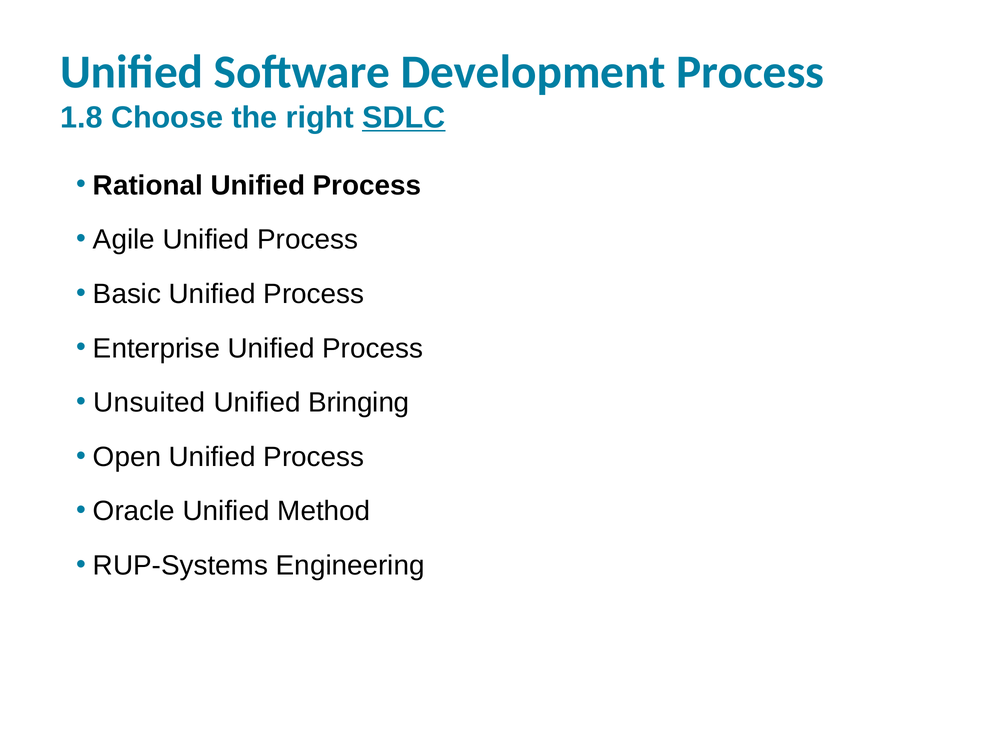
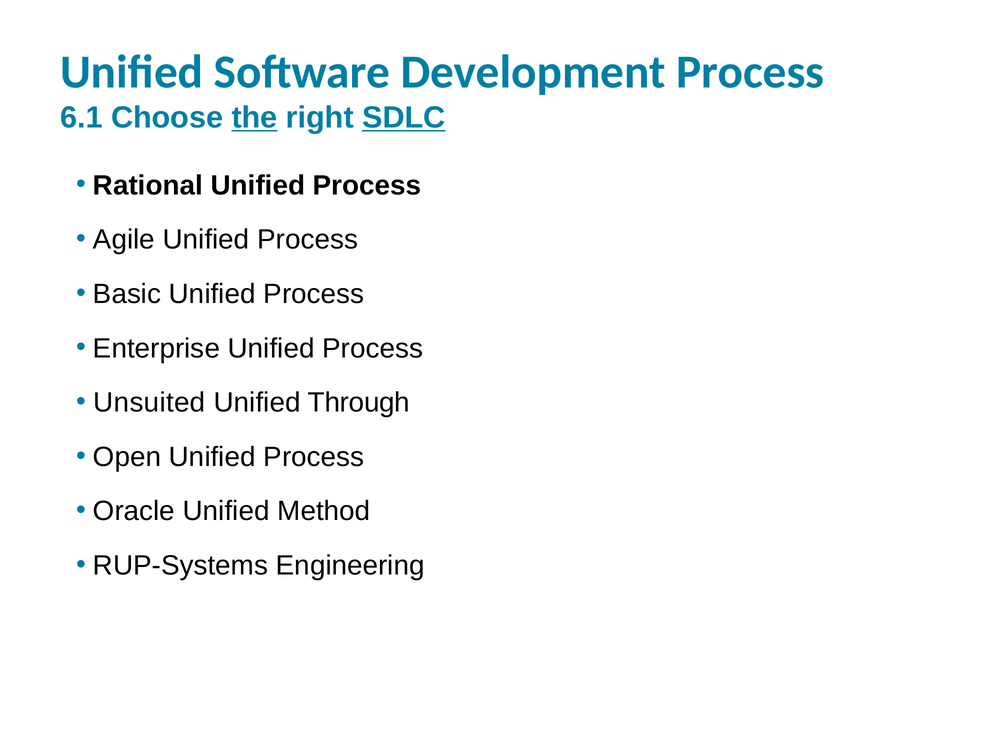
1.8: 1.8 -> 6.1 (81, 118)
the underline: none -> present (255, 118)
Bringing: Bringing -> Through (359, 403)
